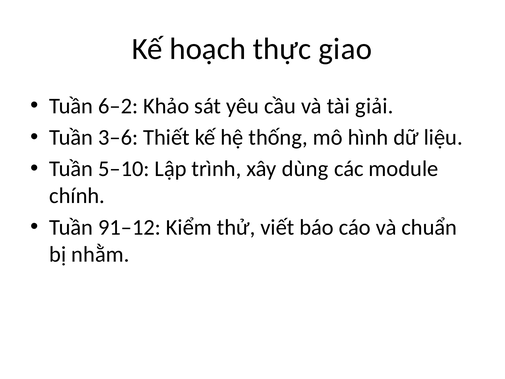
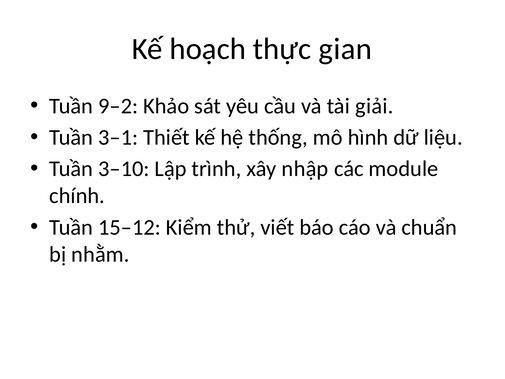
giao: giao -> gian (345, 49)
6–2: 6–2 -> 9–2 (118, 106)
3–6: 3–6 -> 3–1 (118, 137)
5–10: 5–10 -> 3–10 (124, 169)
dùng: dùng -> nhập (305, 169)
91–12: 91–12 -> 15–12 (130, 227)
